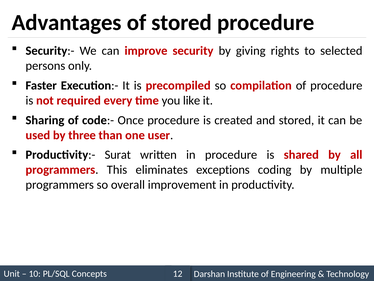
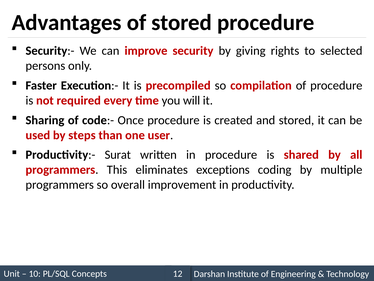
like: like -> will (192, 100)
three: three -> steps (82, 135)
